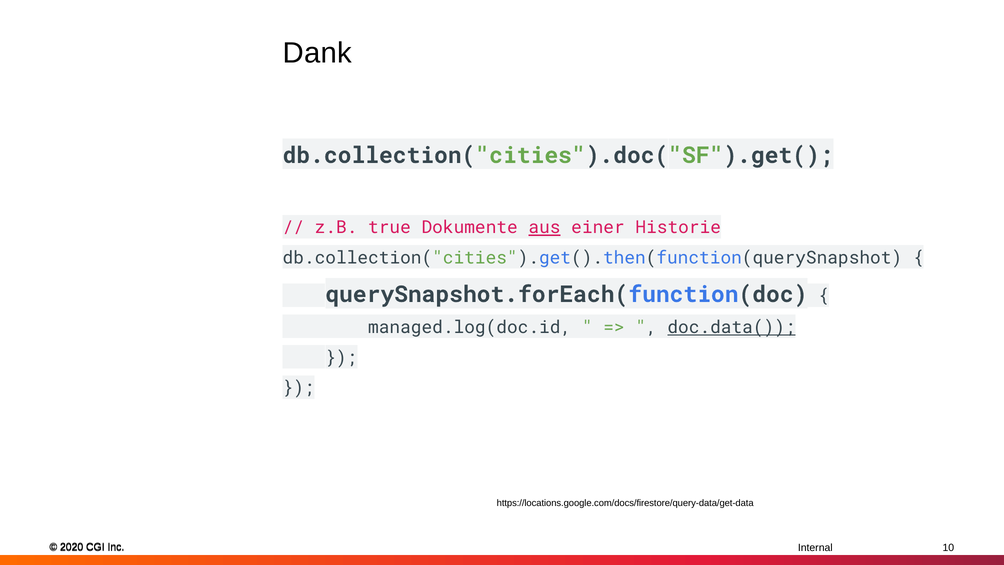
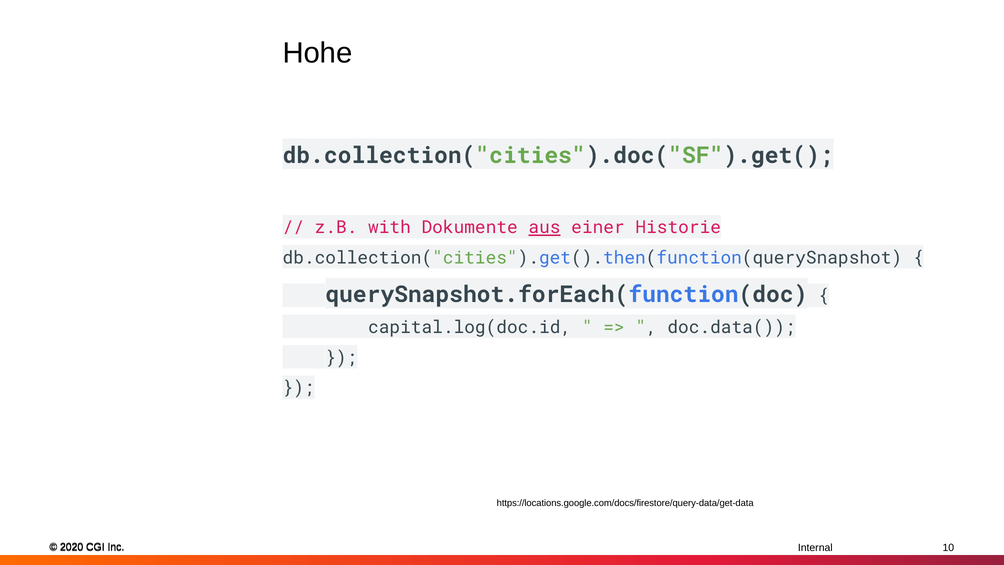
Dank: Dank -> Hohe (318, 53)
true: true -> with (389, 227)
managed.log(doc.id: managed.log(doc.id -> capital.log(doc.id (470, 327)
doc.data( underline: present -> none (732, 327)
